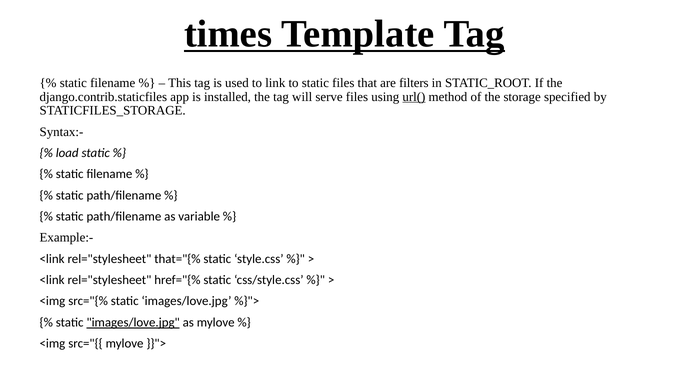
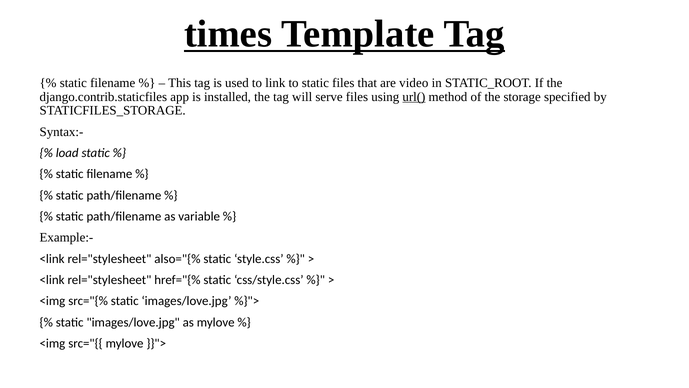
filters: filters -> video (414, 83)
that="{%: that="{% -> also="{% (177, 259)
images/love.jpg underline: present -> none (133, 322)
